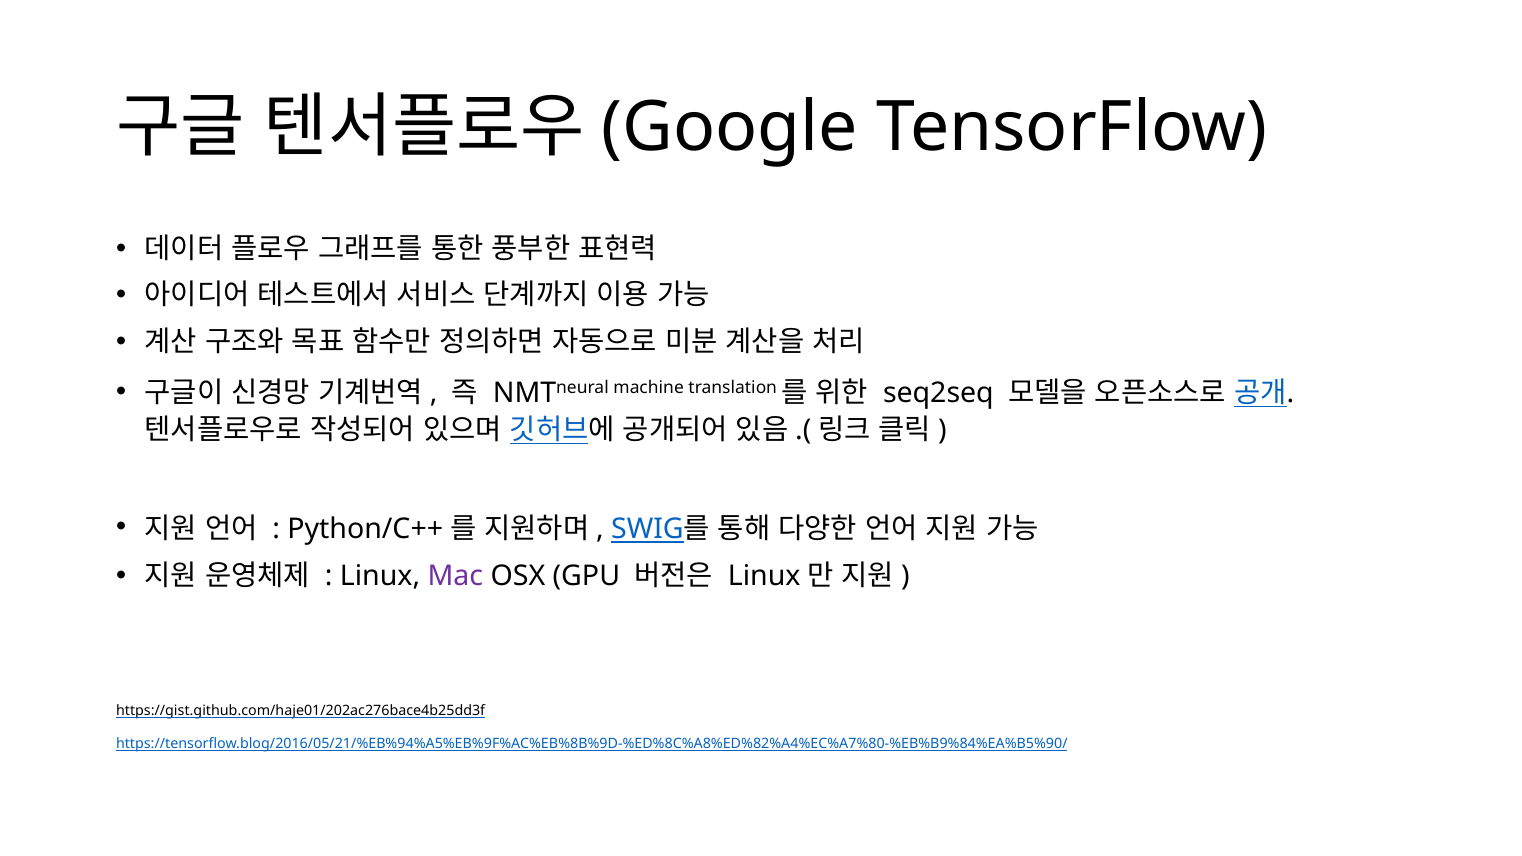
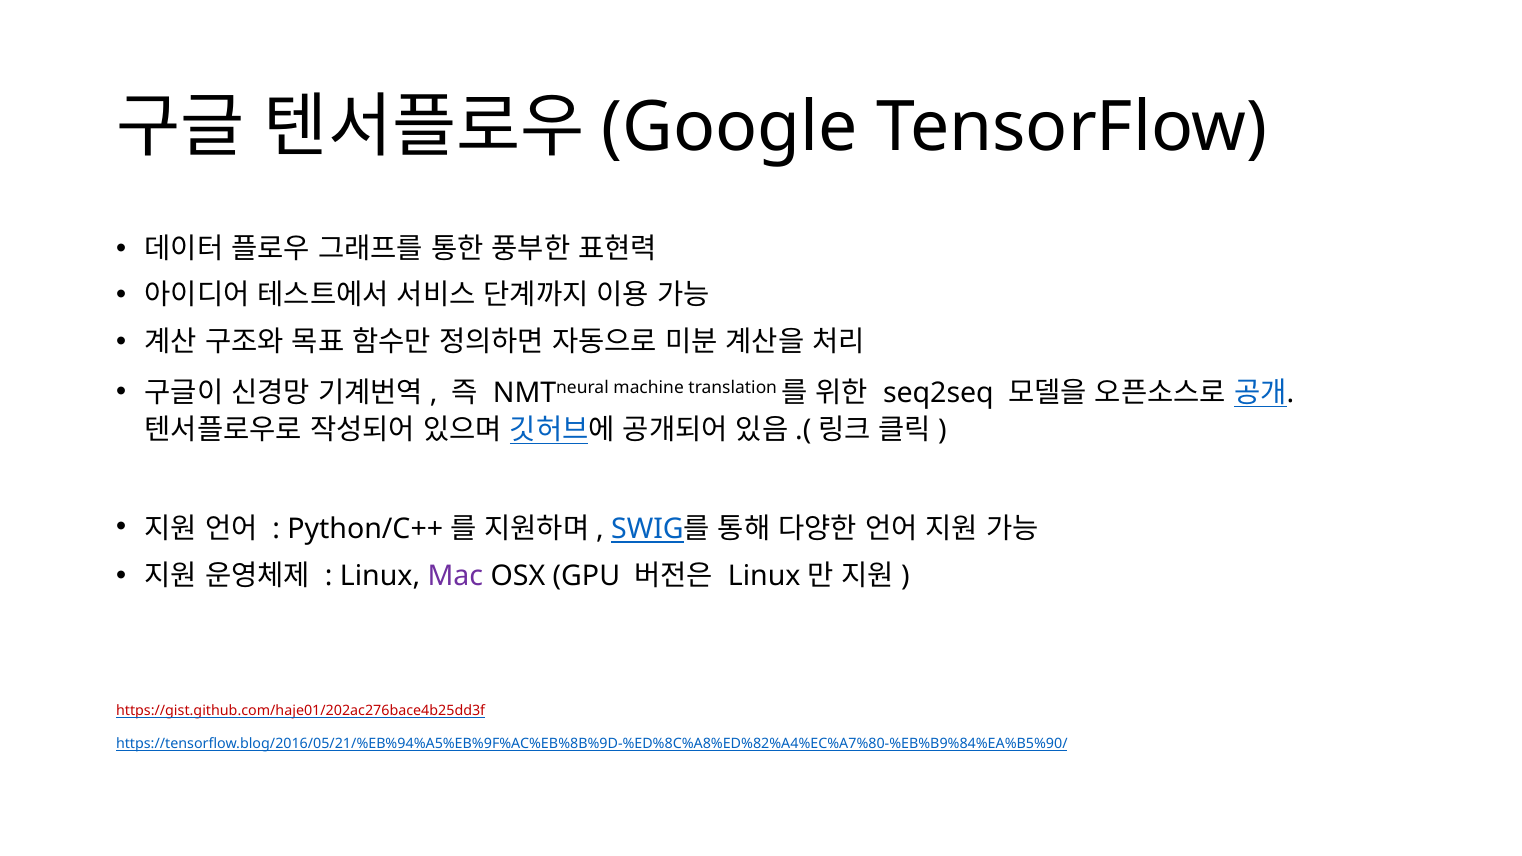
https://gist.github.com/haje01/202ac276bace4b25dd3f colour: black -> red (301, 711)
